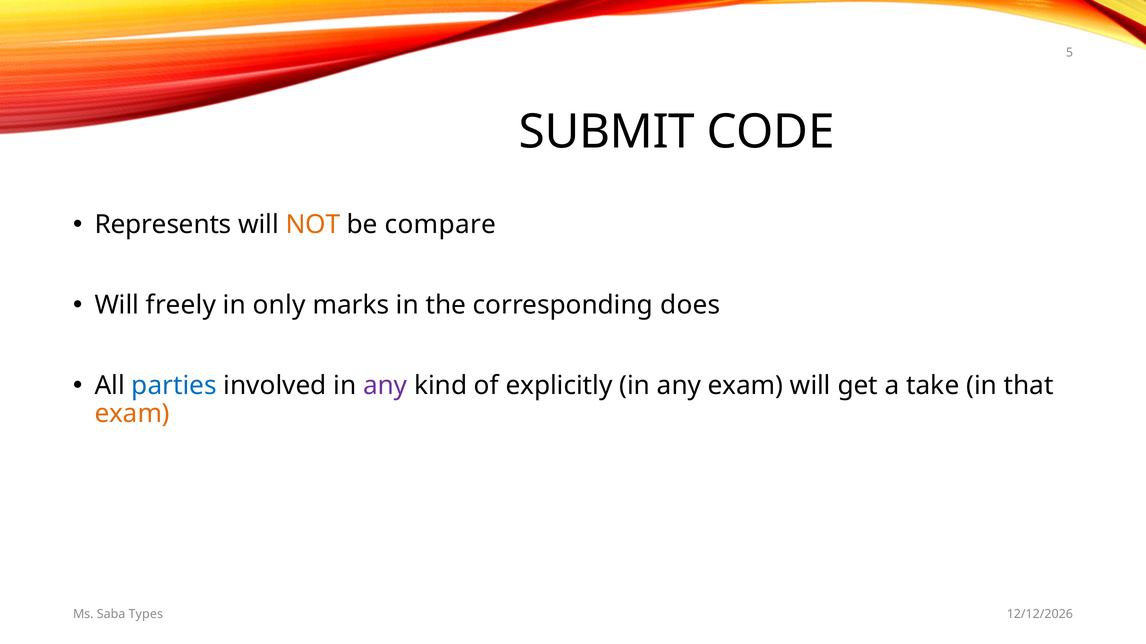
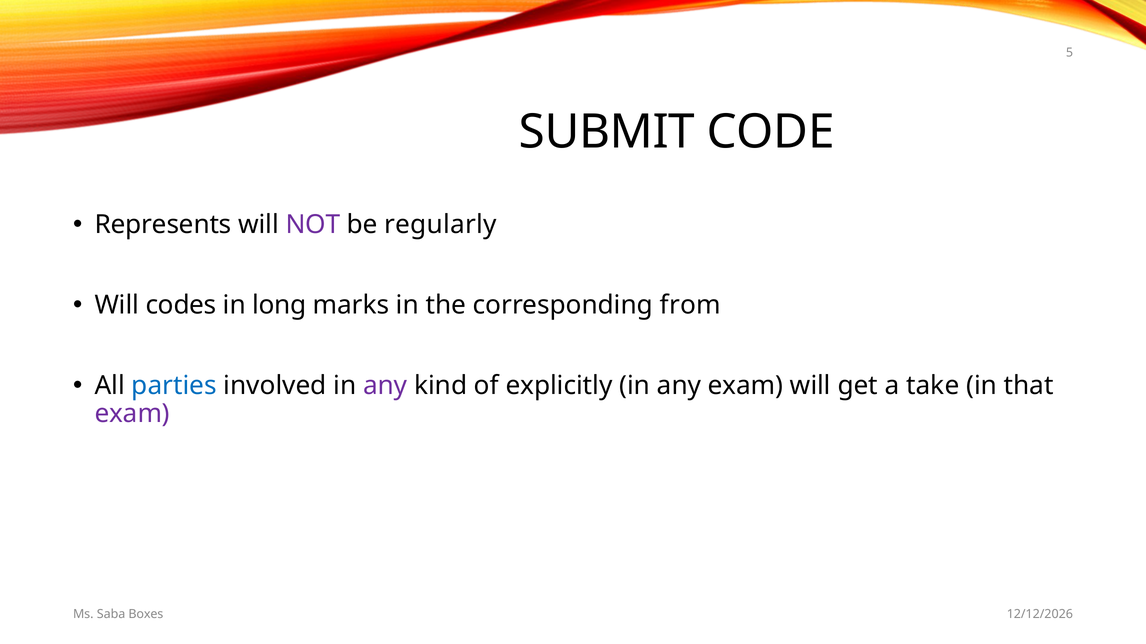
NOT colour: orange -> purple (313, 225)
compare: compare -> regularly (440, 225)
freely: freely -> codes (181, 305)
only: only -> long (279, 305)
does: does -> from (690, 305)
exam colour: orange -> purple (132, 414)
Types: Types -> Boxes (146, 614)
